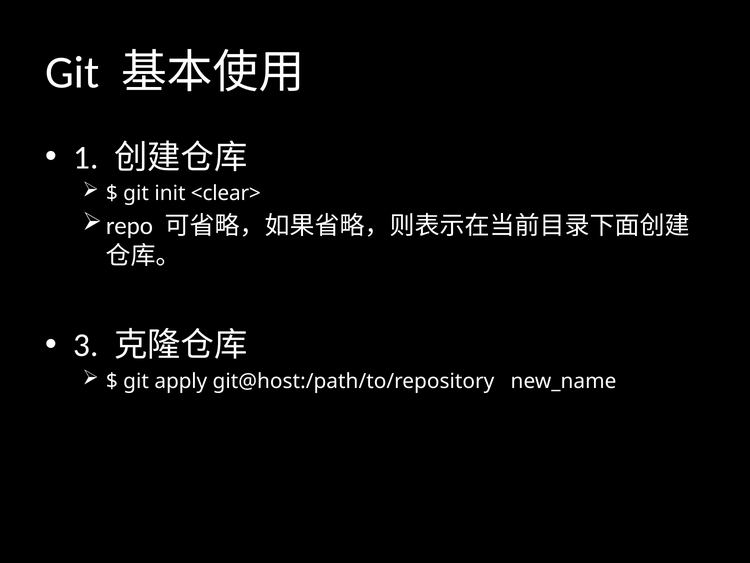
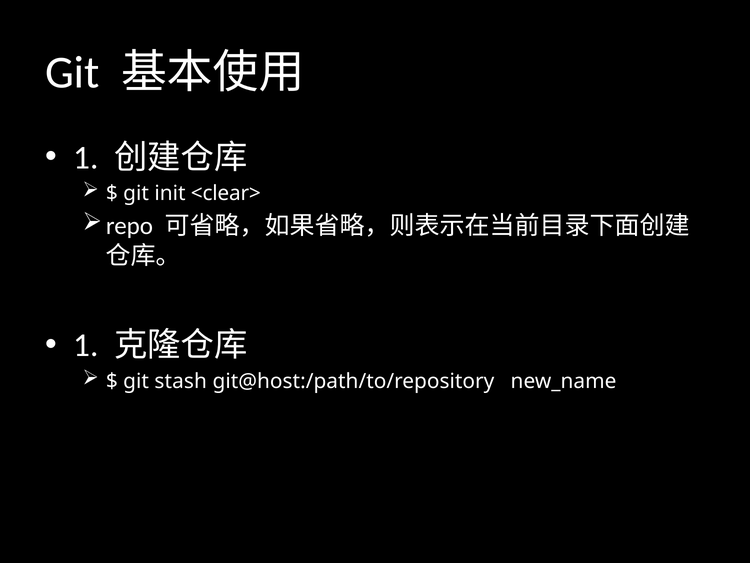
3: 3 -> 1 (86, 345)
apply: apply -> stash (181, 381)
